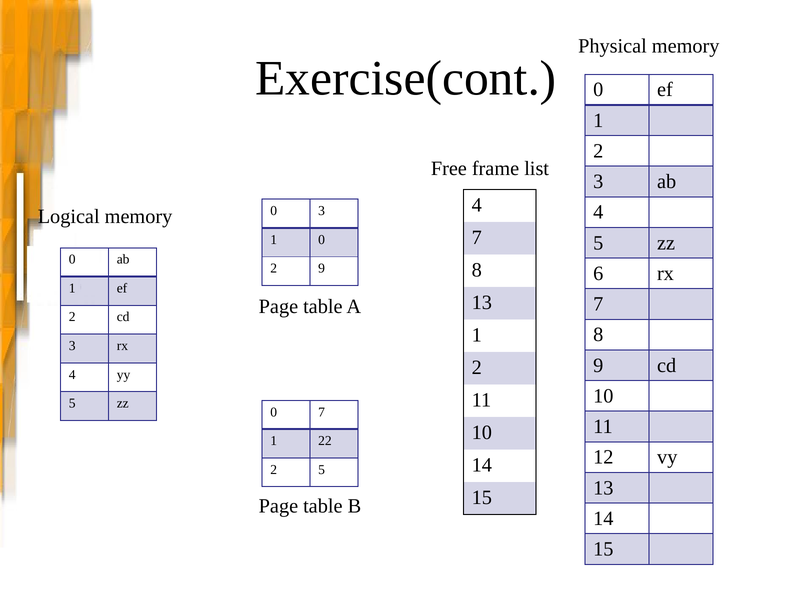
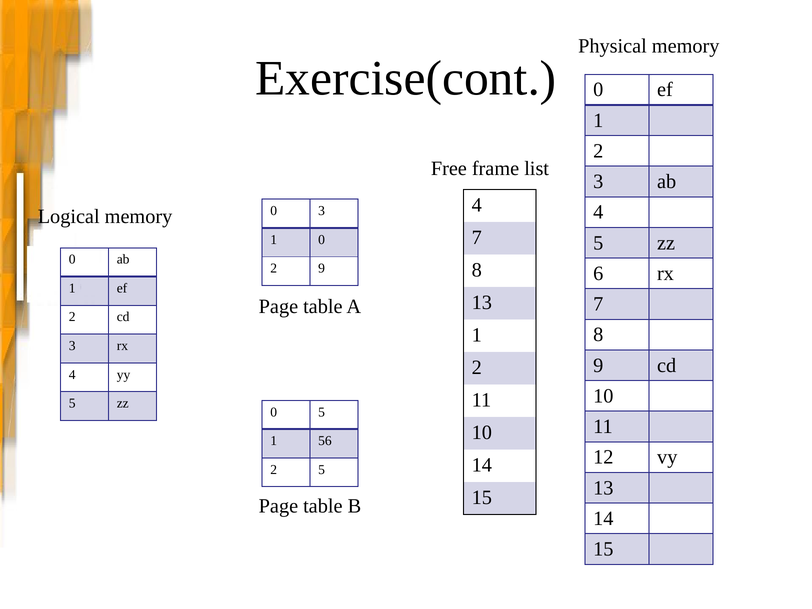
0 7: 7 -> 5 (322, 412)
22: 22 -> 56 (325, 441)
